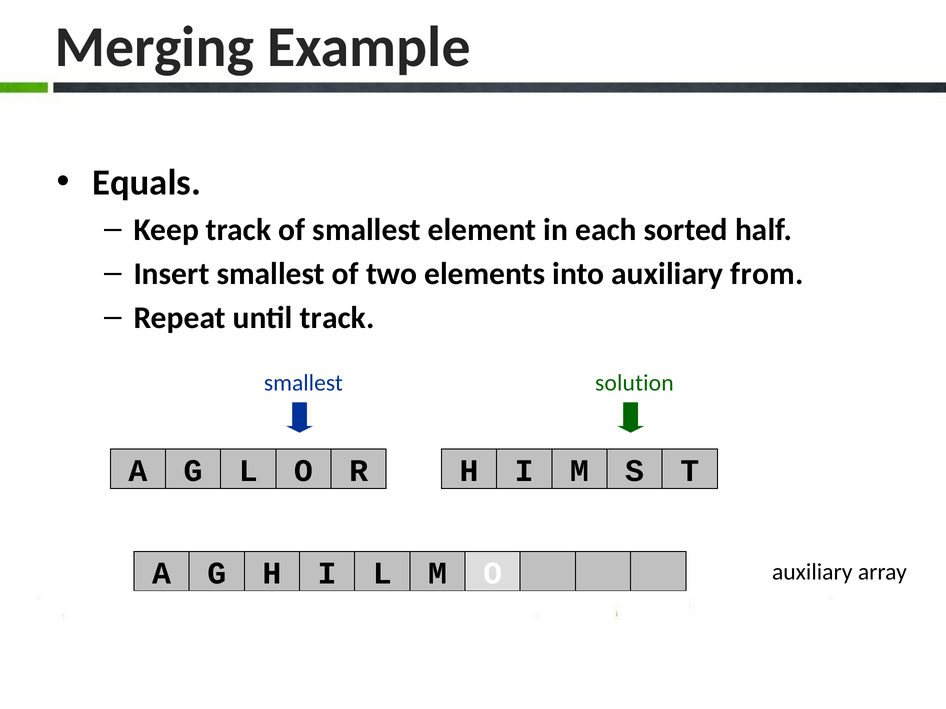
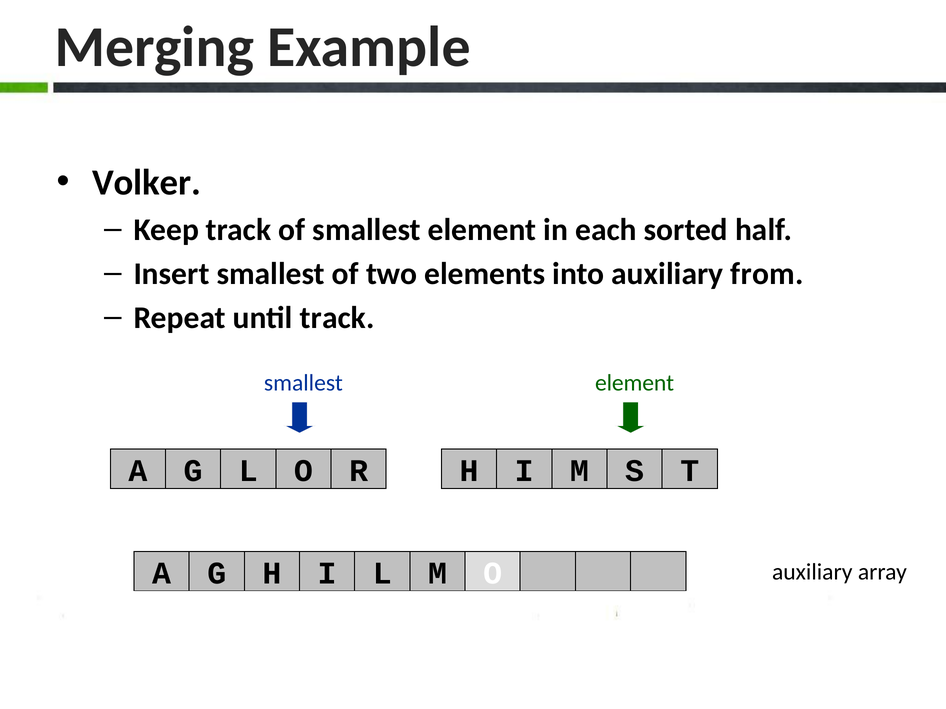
Equals: Equals -> Volker (147, 183)
solution: solution -> element (635, 383)
